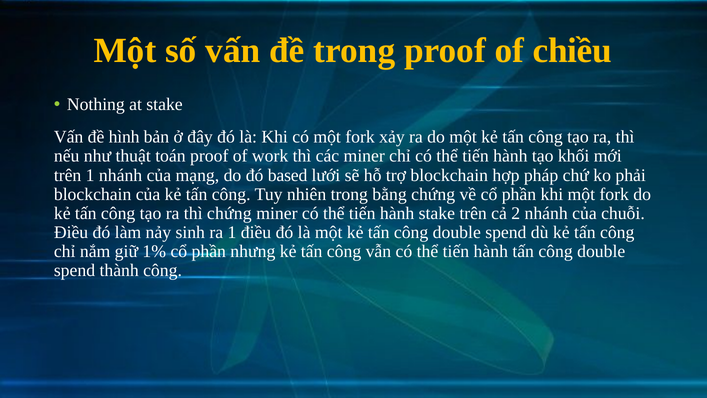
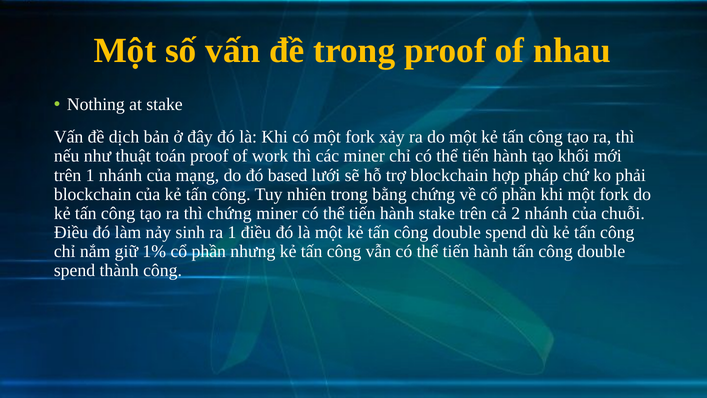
chiều: chiều -> nhau (572, 50)
hình: hình -> dịch (124, 137)
